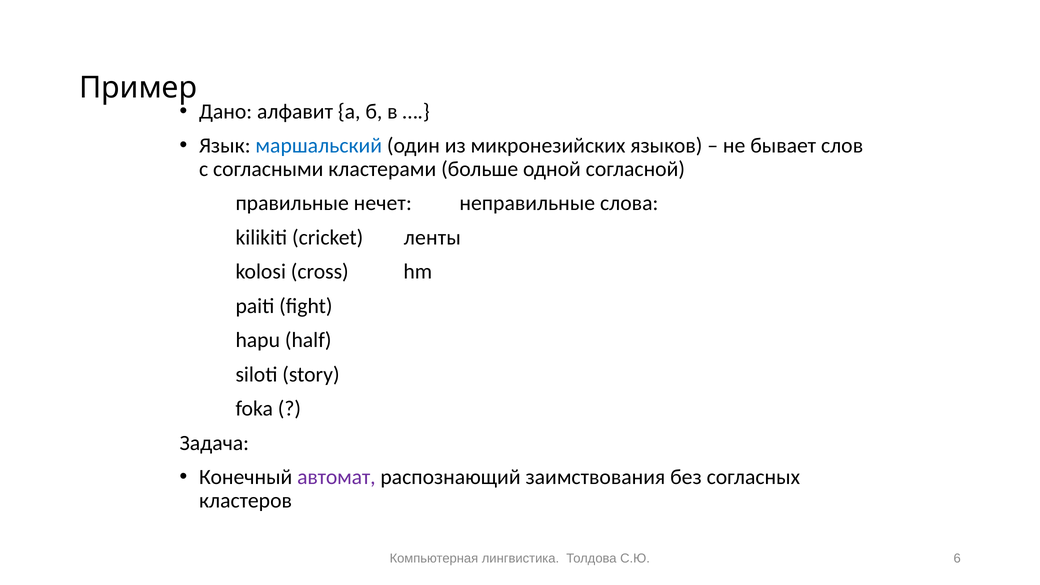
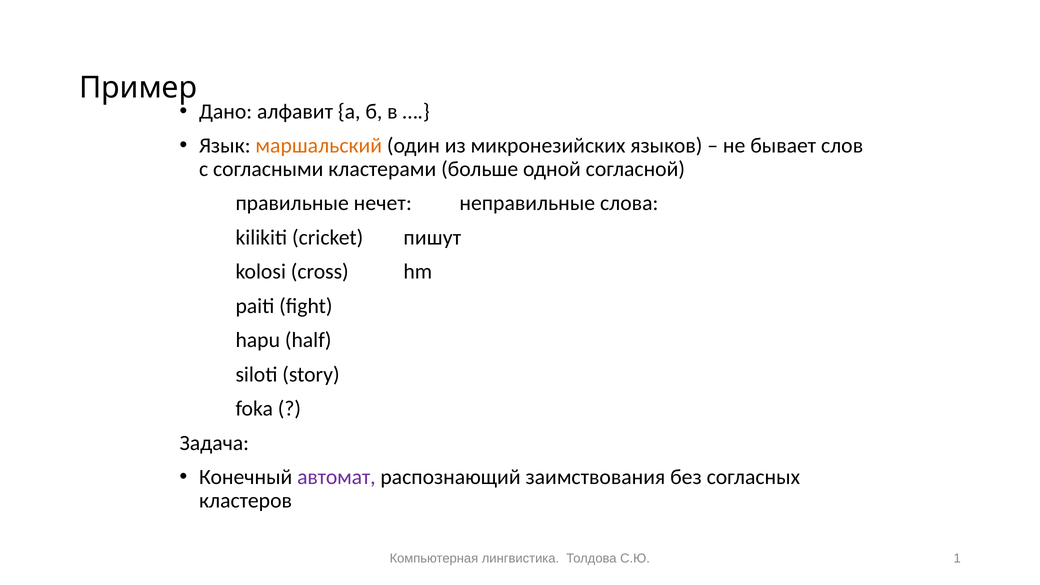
маршальский colour: blue -> orange (319, 146)
ленты: ленты -> пишут (432, 238)
6: 6 -> 1 (957, 559)
